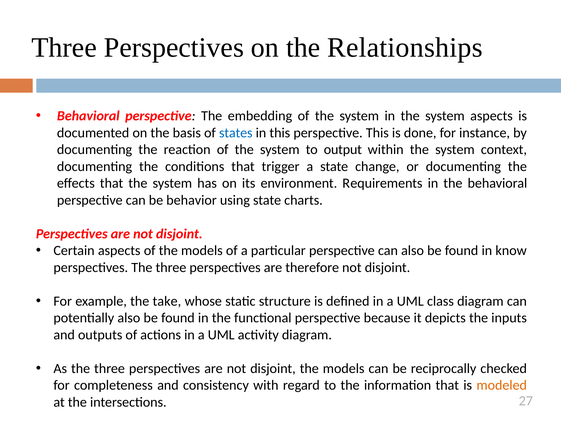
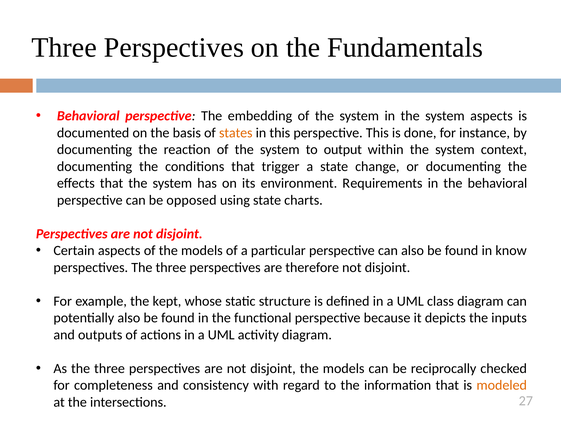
Relationships: Relationships -> Fundamentals (405, 48)
states colour: blue -> orange (236, 133)
behavior: behavior -> opposed (191, 200)
take: take -> kept (167, 301)
